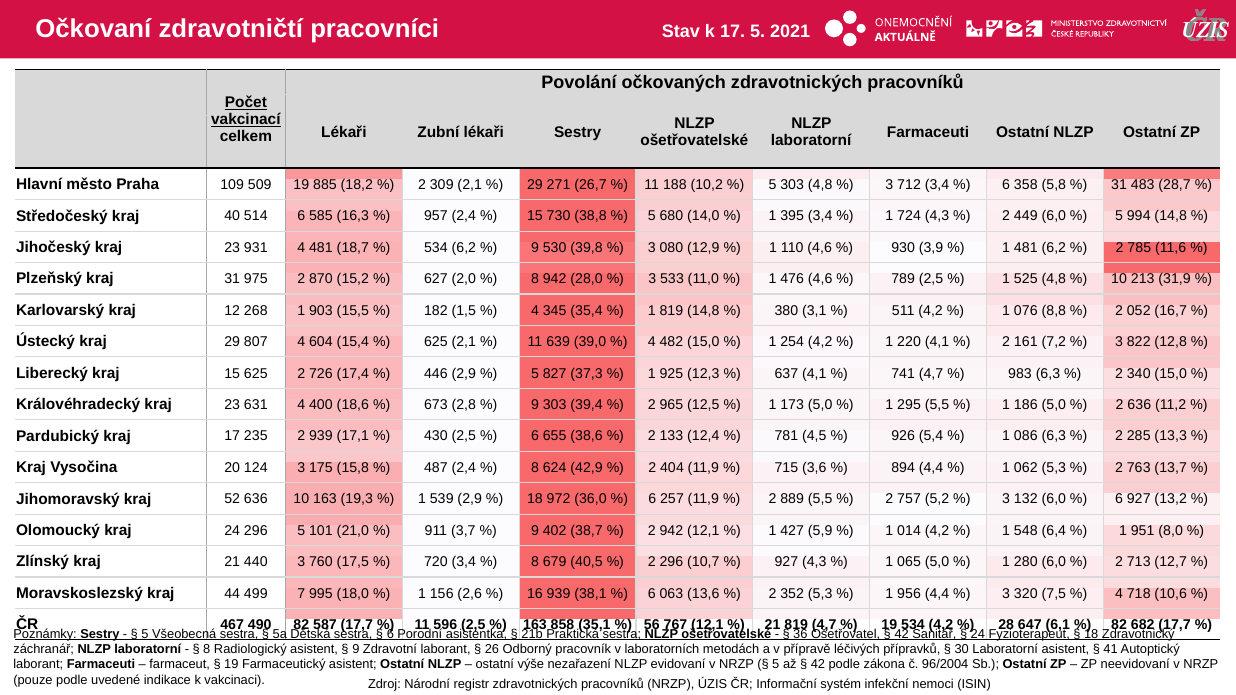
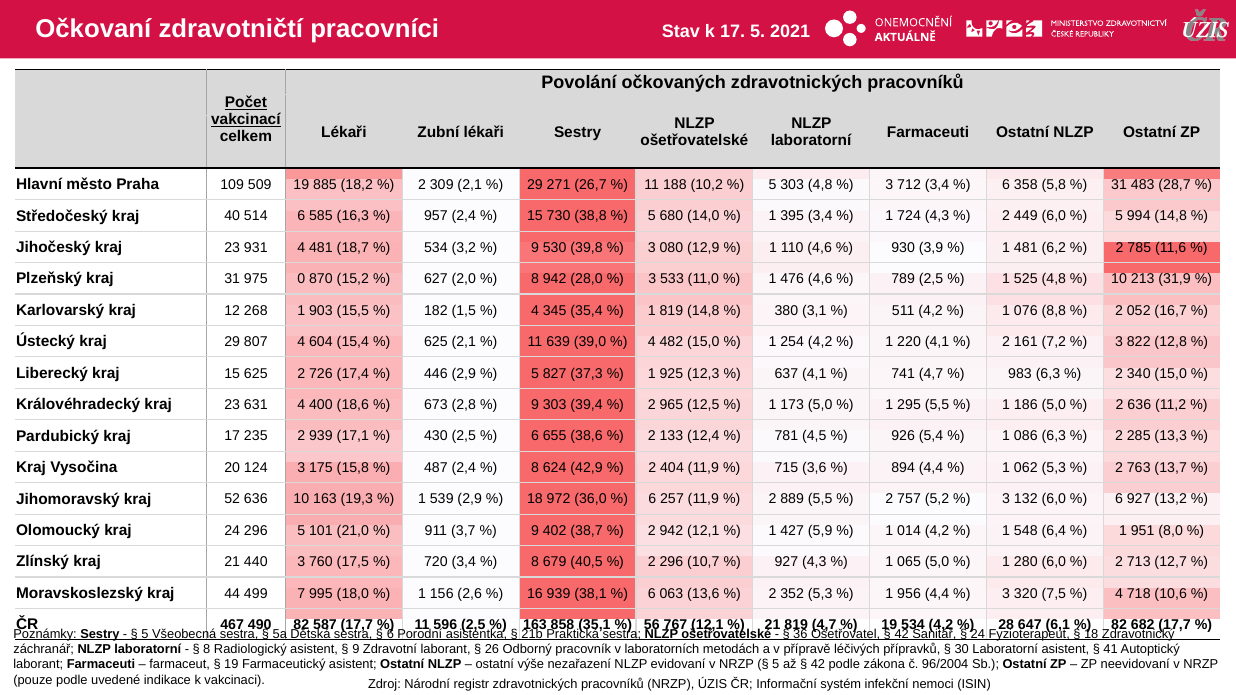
534 6,2: 6,2 -> 3,2 (464, 248)
975 2: 2 -> 0 (301, 279)
